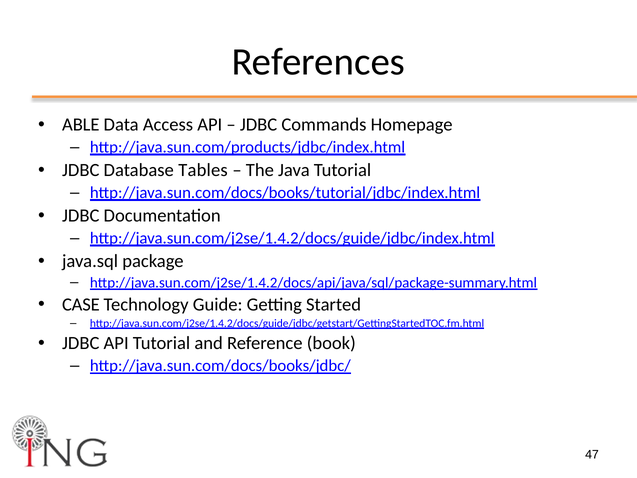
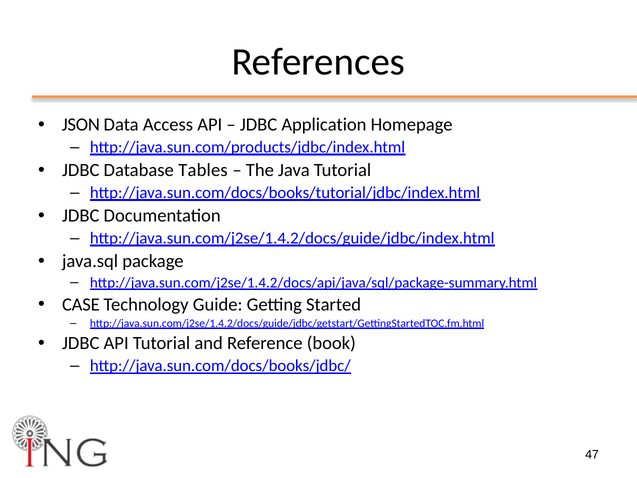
ABLE: ABLE -> JSON (81, 125)
Commands: Commands -> Application (324, 125)
